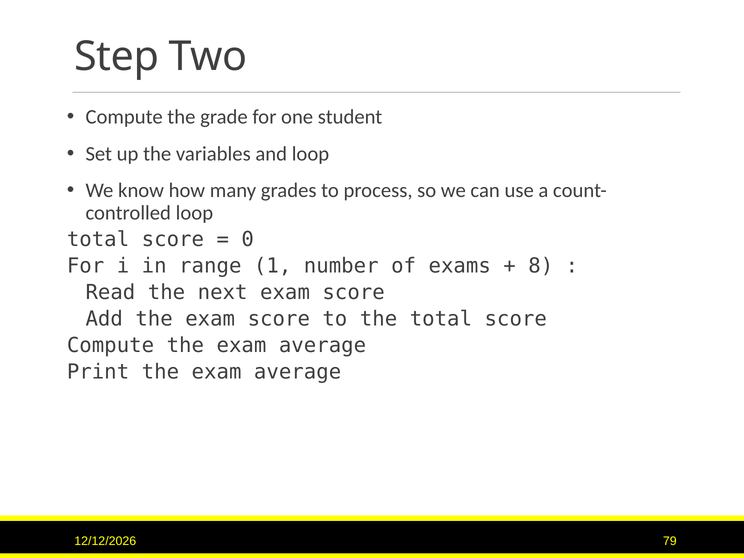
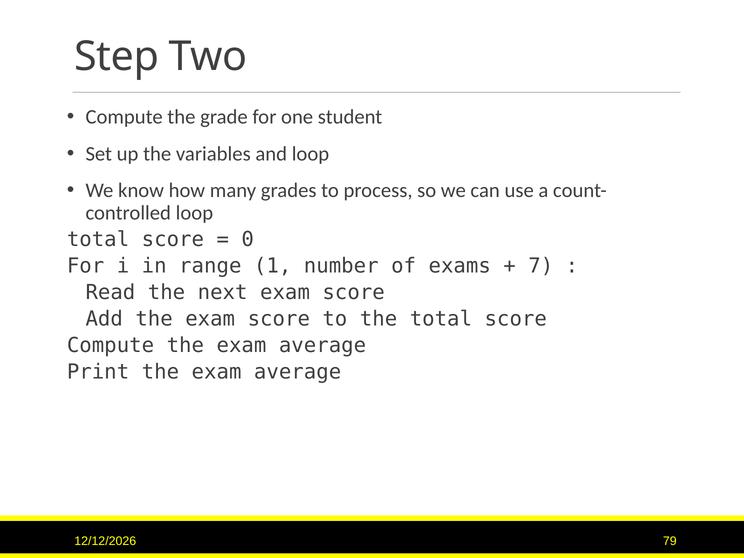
8: 8 -> 7 (541, 266)
